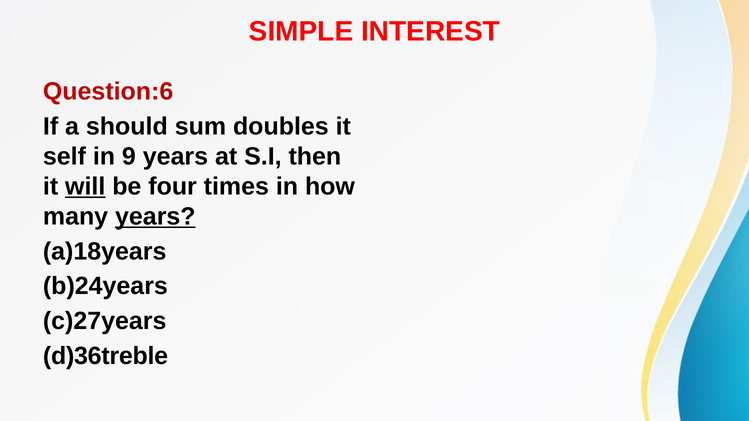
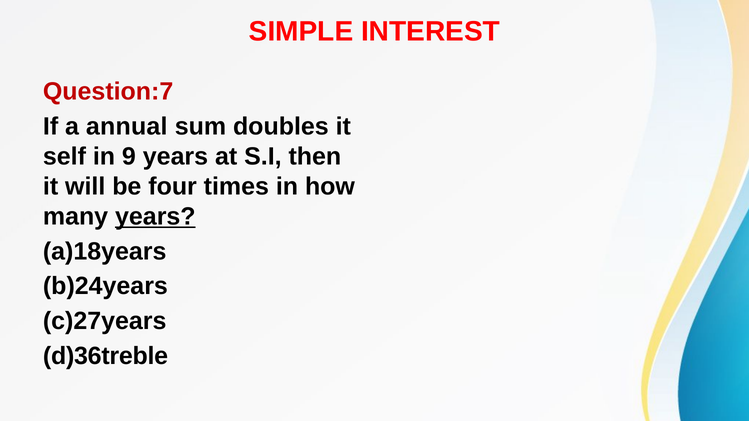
Question:6: Question:6 -> Question:7 (108, 92)
should: should -> annual (127, 127)
will underline: present -> none (85, 187)
